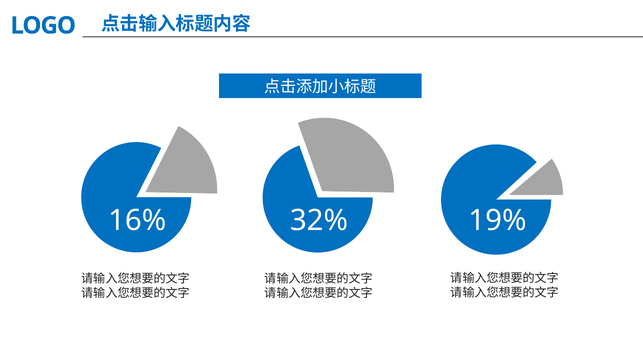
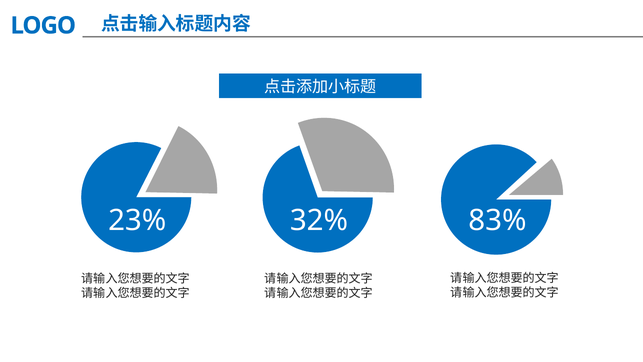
16%: 16% -> 23% (137, 220)
19%: 19% -> 83% (497, 220)
